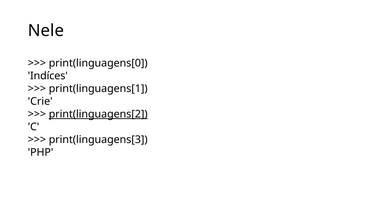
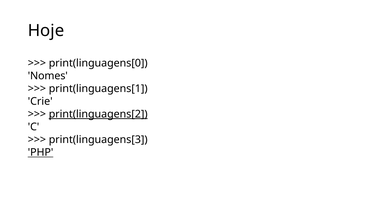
Nele: Nele -> Hoje (46, 31)
Indíces: Indíces -> Nomes (48, 76)
PHP underline: none -> present (41, 153)
